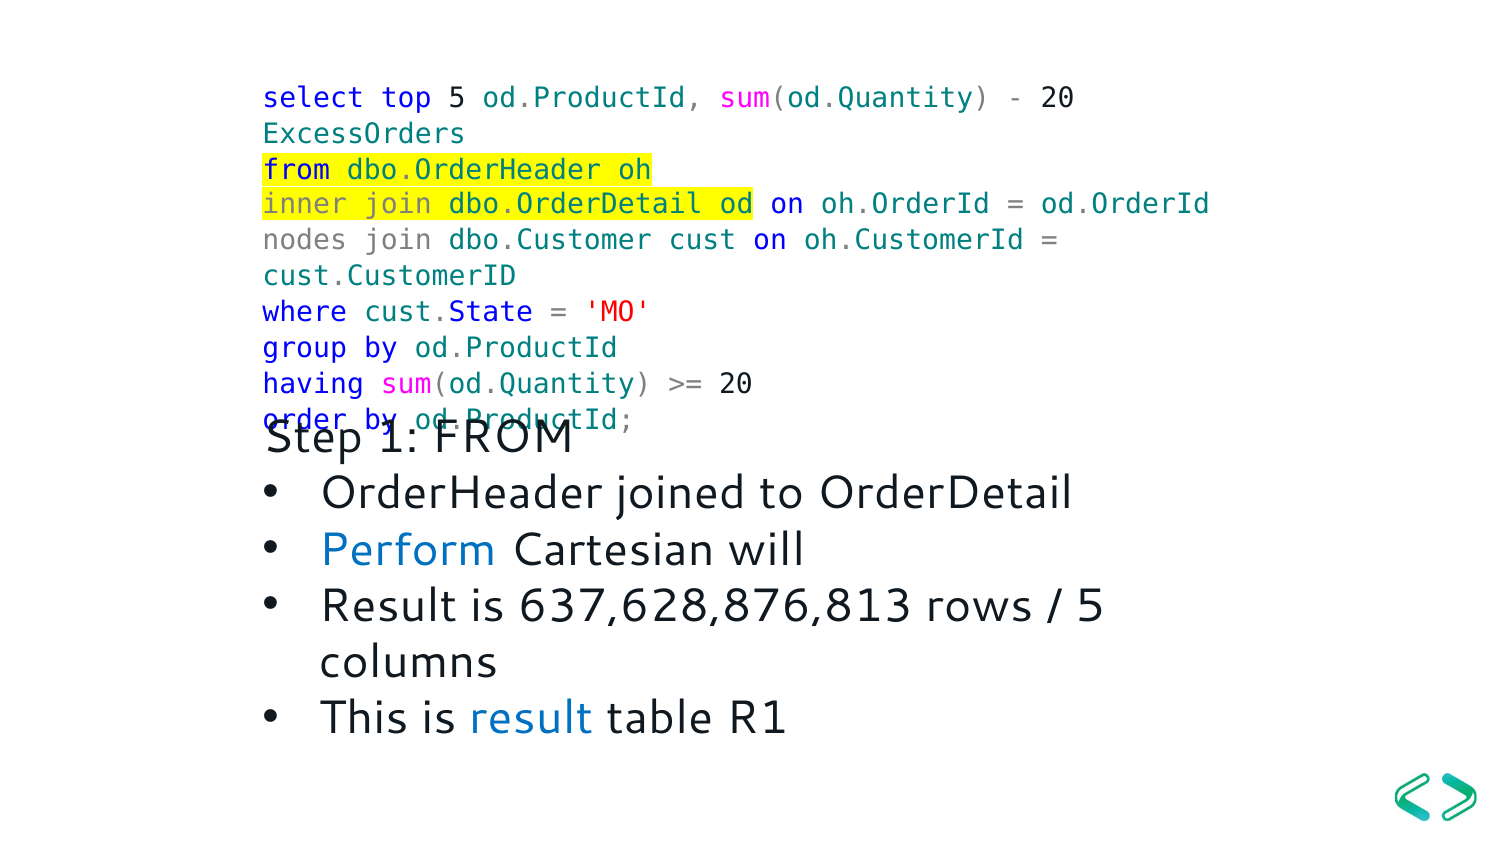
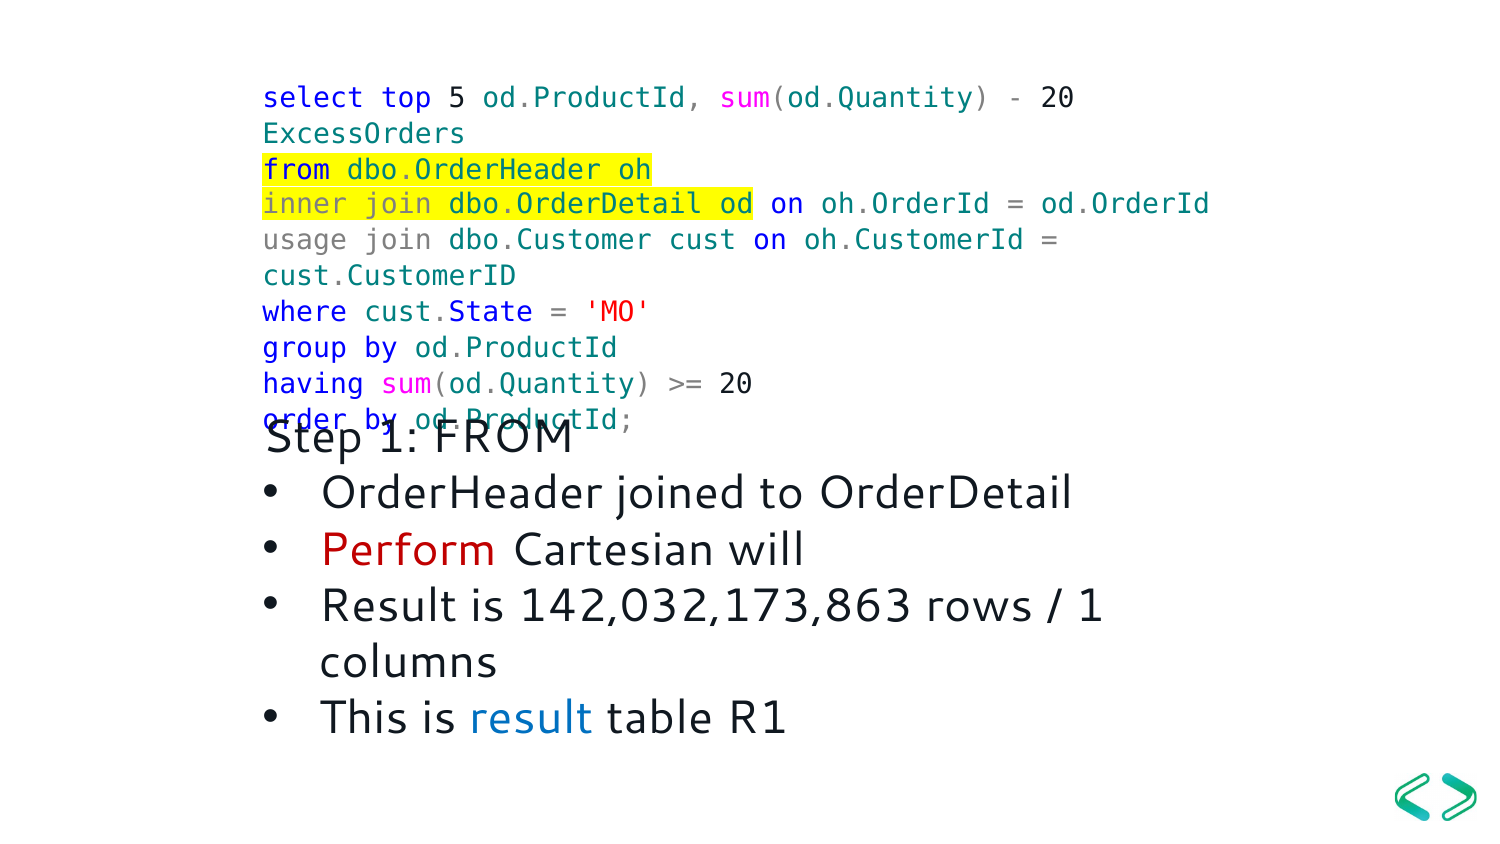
nodes: nodes -> usage (305, 240)
Perform colour: blue -> red (408, 550)
637,628,876,813: 637,628,876,813 -> 142,032,173,863 (715, 606)
5: 5 -> 1 (1090, 606)
